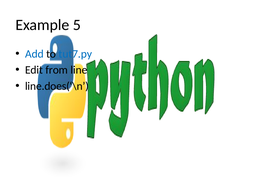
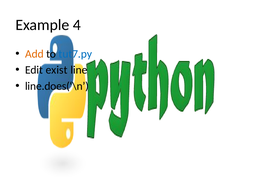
5: 5 -> 4 (77, 25)
Add colour: blue -> orange (34, 54)
from: from -> exist (57, 70)
